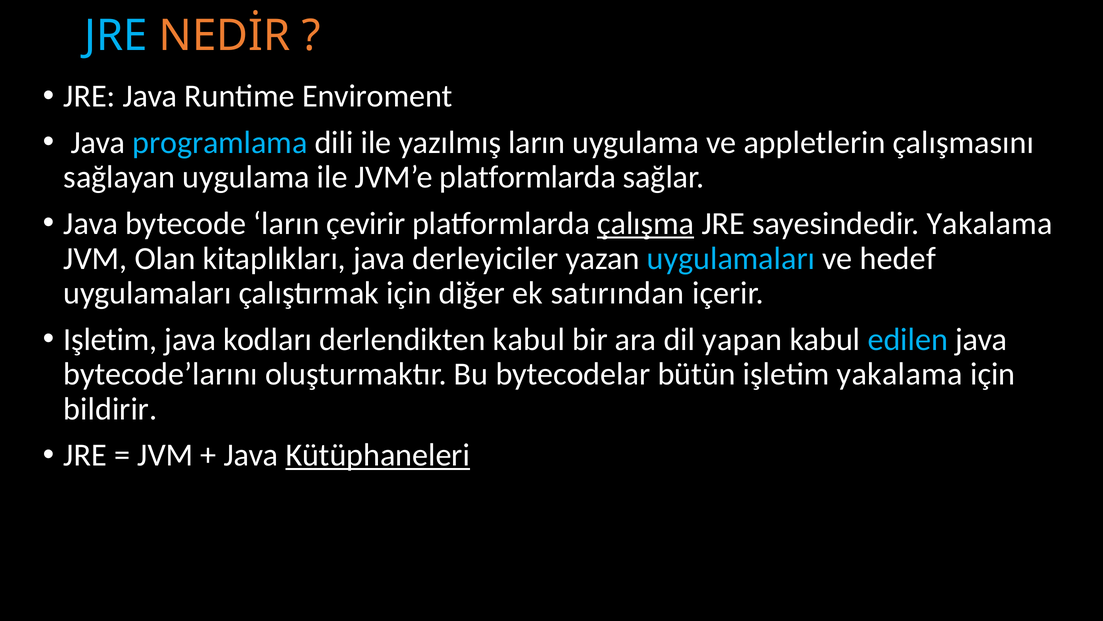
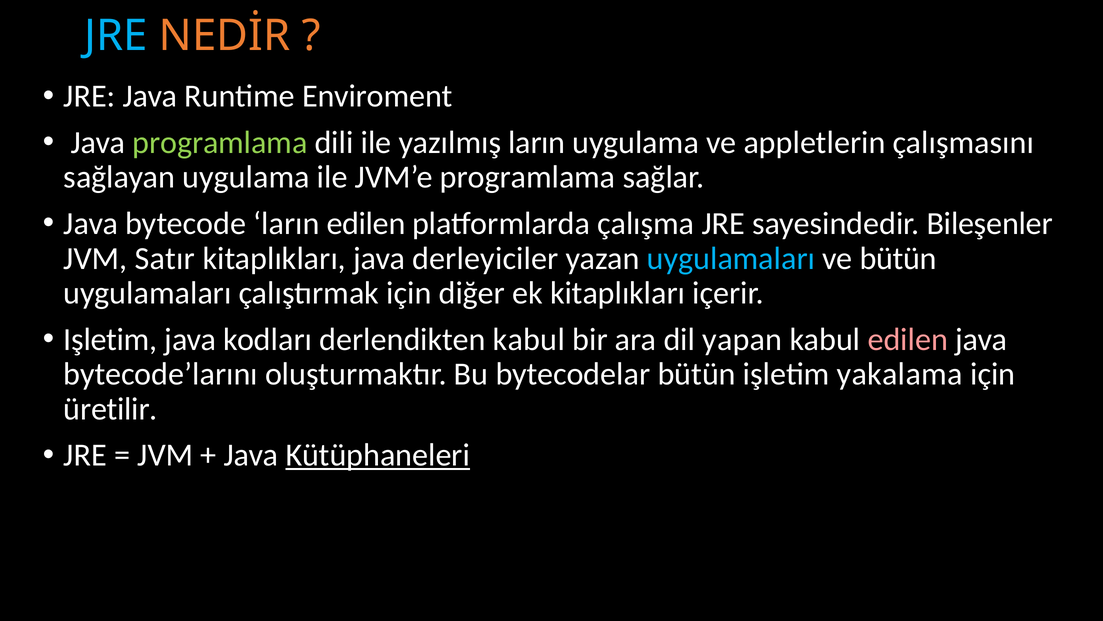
programlama colour: light blue -> light green (220, 142)
JVM’e platformlarda: platformlarda -> programlama (528, 177)
ların çevirir: çevirir -> edilen (366, 223)
çalışma underline: present -> none (646, 223)
sayesindedir Yakalama: Yakalama -> Bileşenler (990, 223)
Olan: Olan -> Satır (165, 258)
ve hedef: hedef -> bütün (898, 258)
ek satırından: satırından -> kitaplıkları (618, 293)
edilen colour: light blue -> pink (908, 339)
bildirir: bildirir -> üretilir (111, 409)
